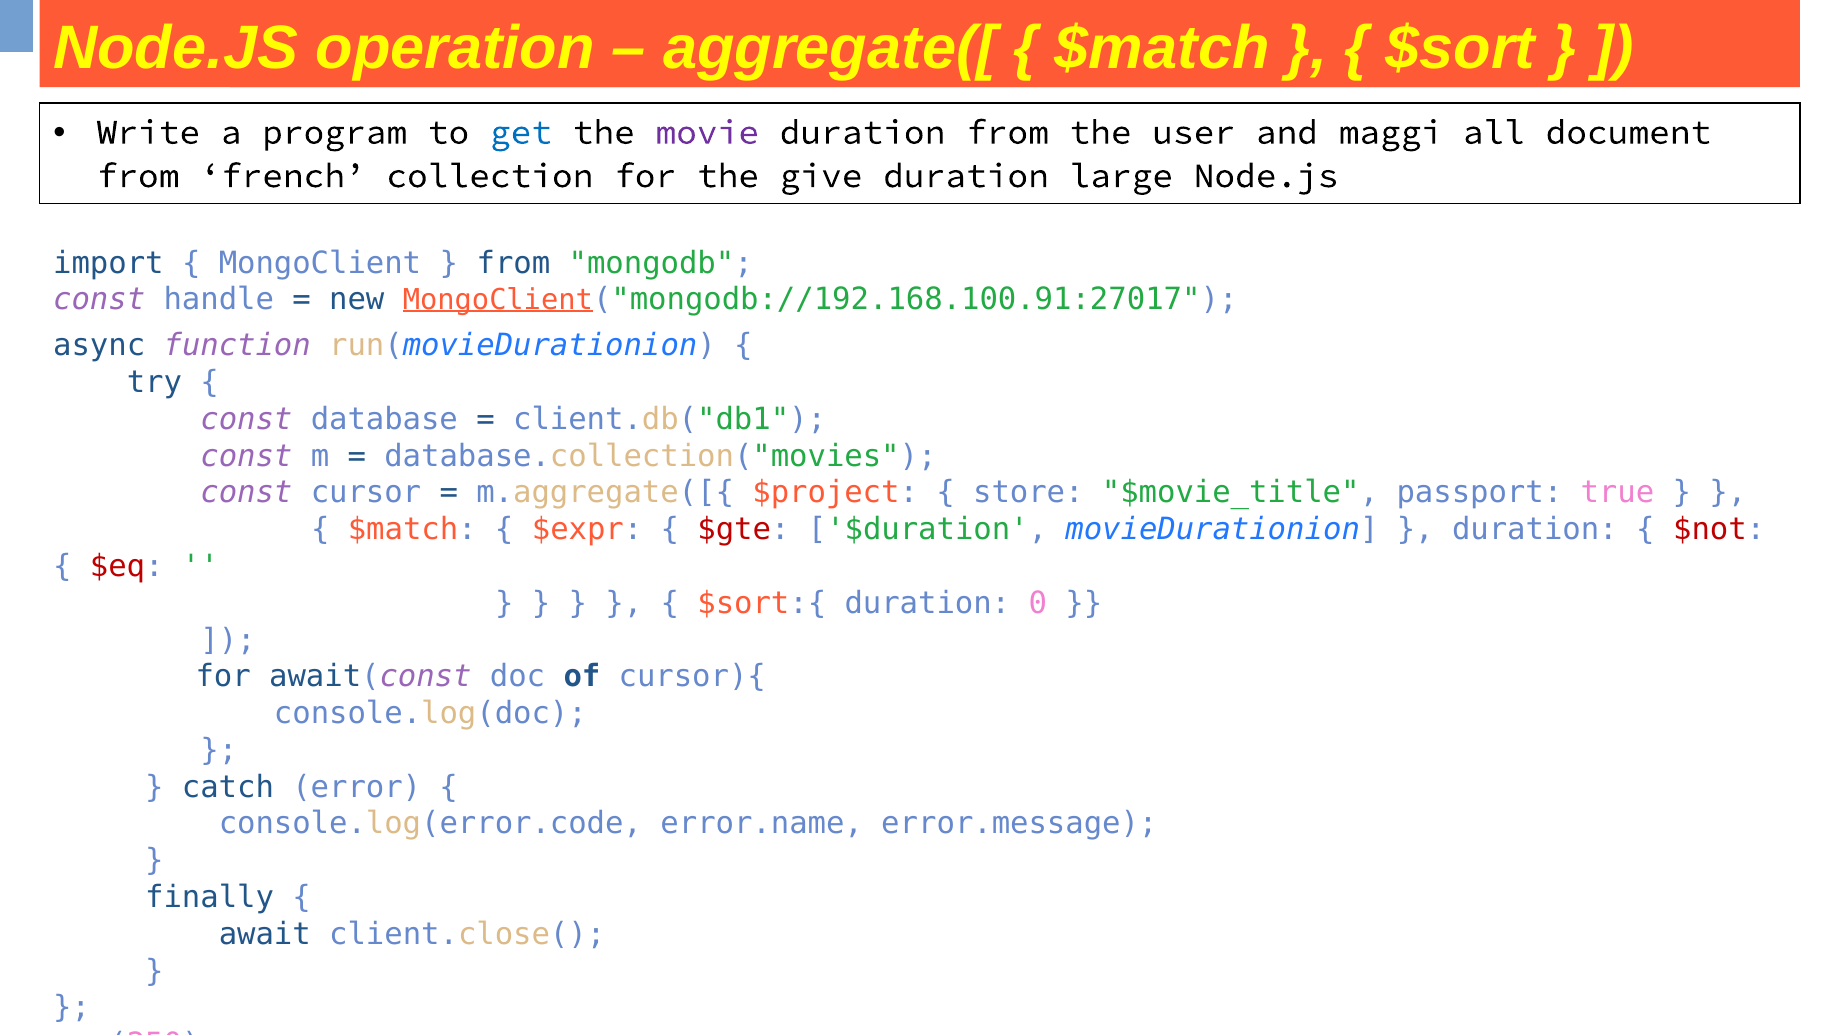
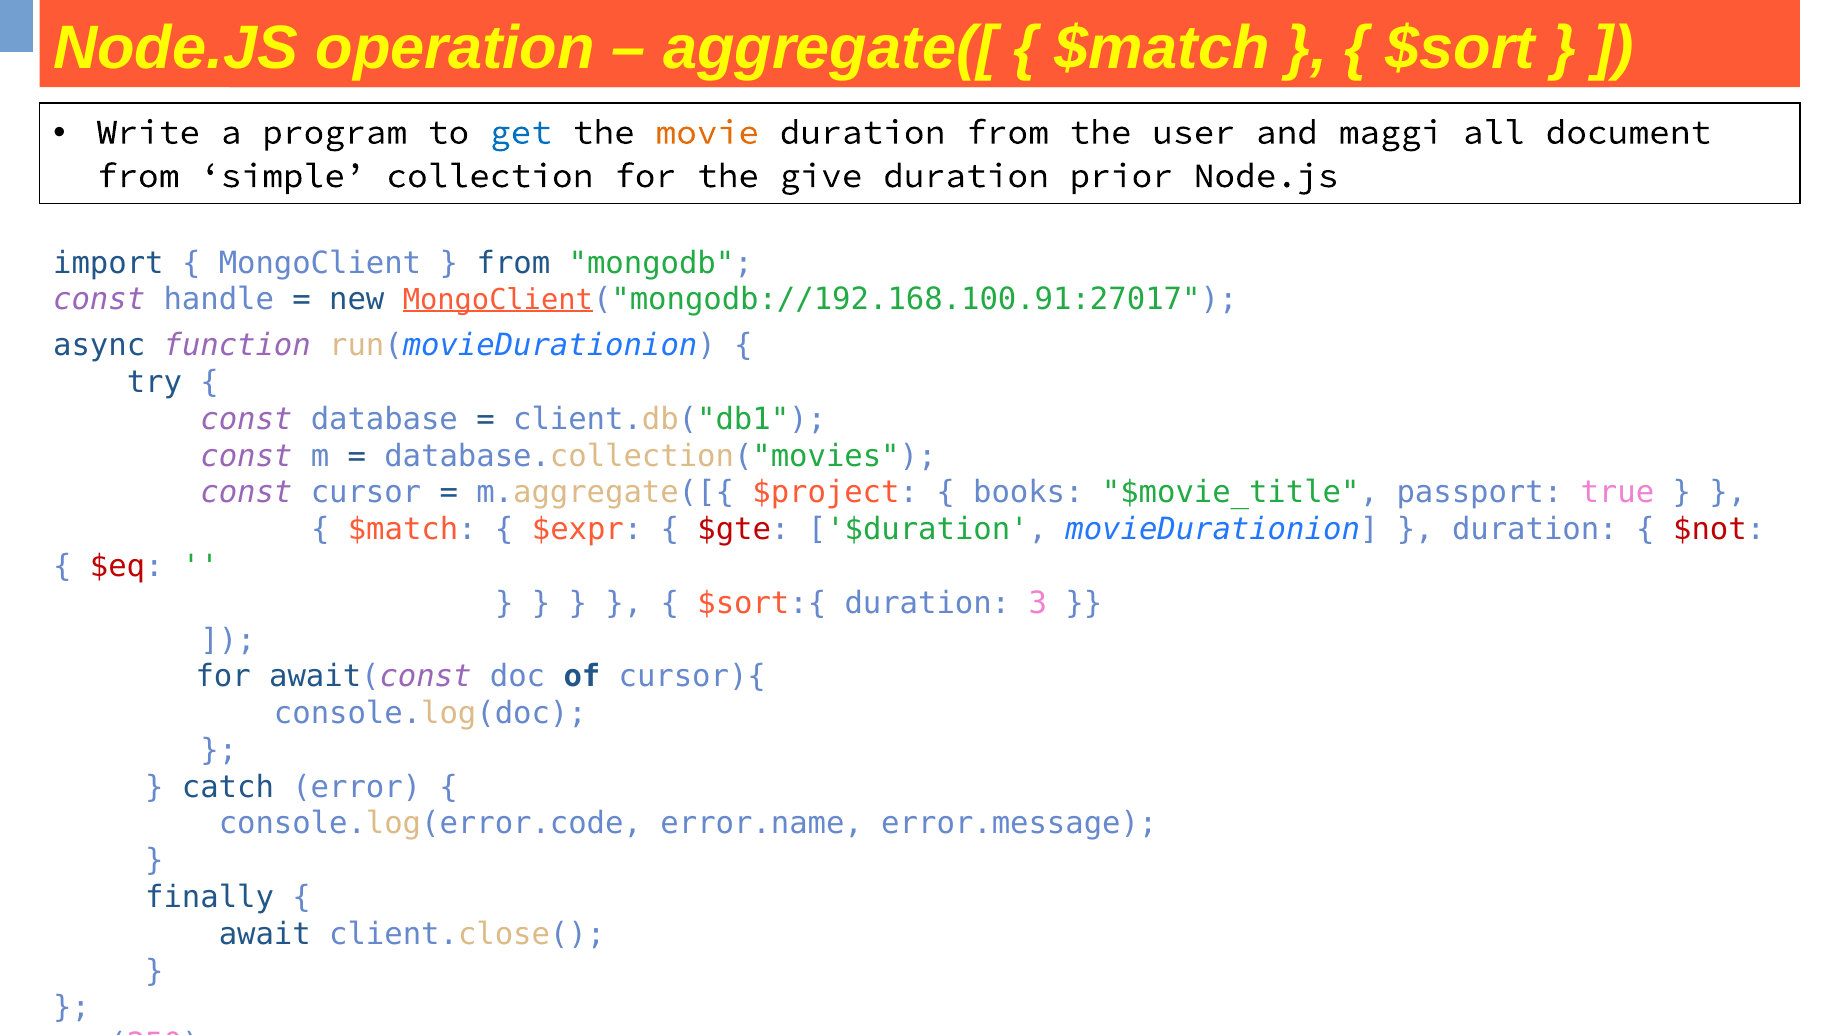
movie colour: purple -> orange (707, 132)
french: french -> simple (283, 176)
large: large -> prior (1121, 176)
store: store -> books (1028, 493)
0: 0 -> 3 (1038, 603)
